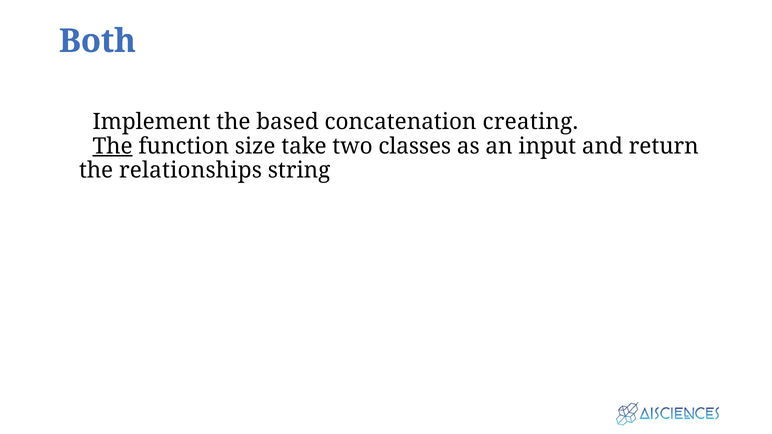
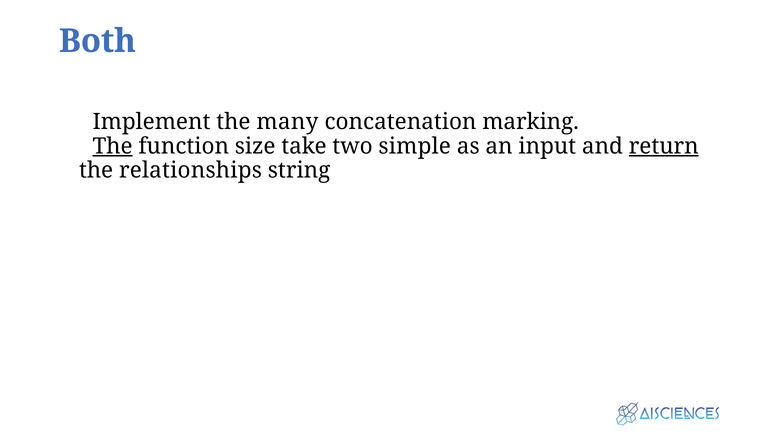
based: based -> many (287, 122)
creating: creating -> marking (531, 122)
classes: classes -> simple (415, 146)
return underline: none -> present (664, 146)
